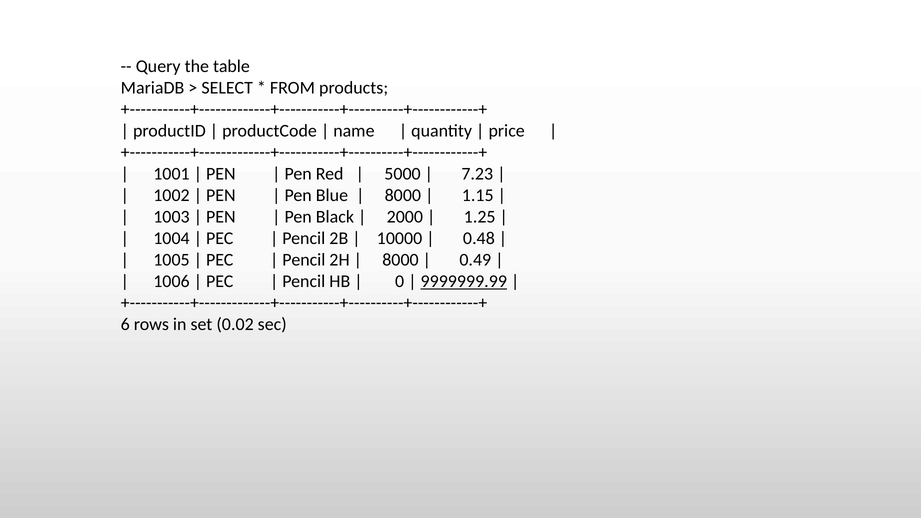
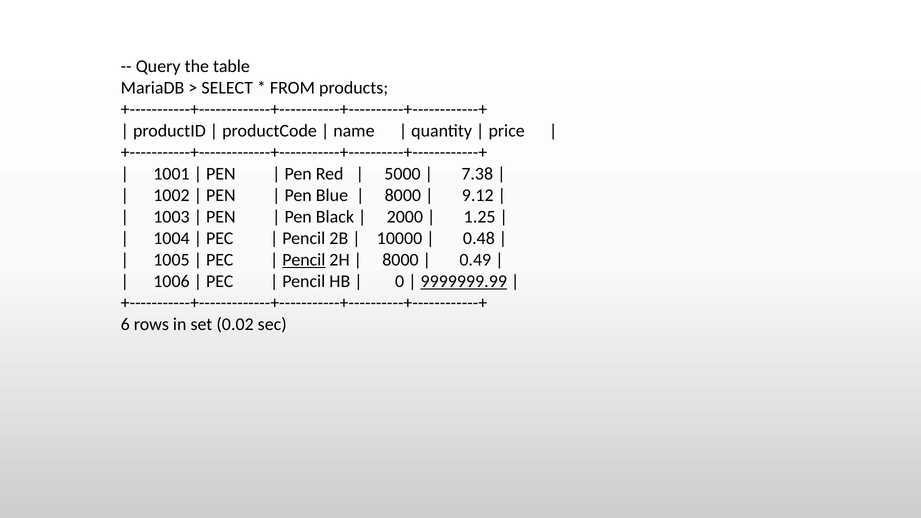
7.23: 7.23 -> 7.38 (477, 174)
1.15: 1.15 -> 9.12 (478, 195)
Pencil underline: none -> present (304, 260)
